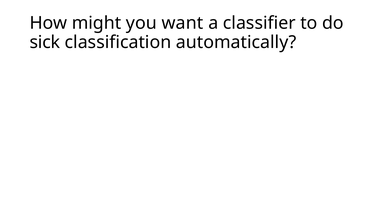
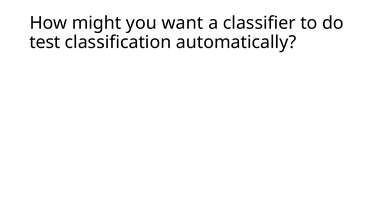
sick: sick -> test (45, 42)
